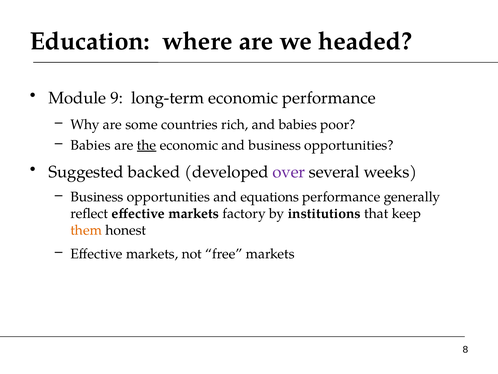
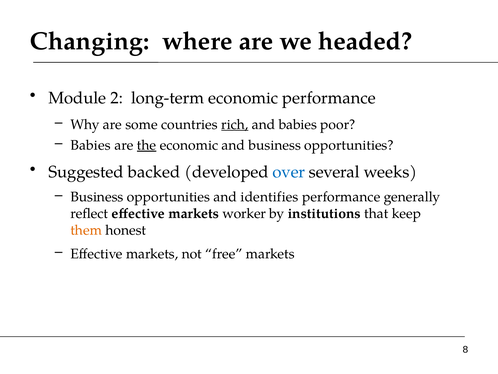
Education: Education -> Changing (90, 41)
9: 9 -> 2 (117, 98)
rich underline: none -> present (235, 124)
over colour: purple -> blue (289, 172)
equations: equations -> identifies (270, 197)
factory: factory -> worker (244, 213)
